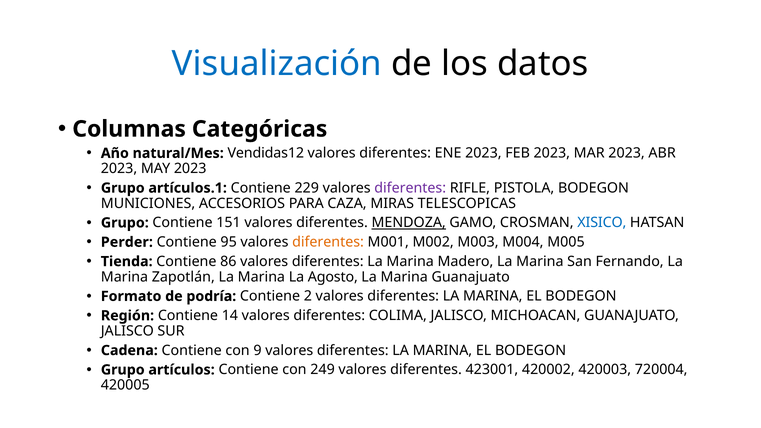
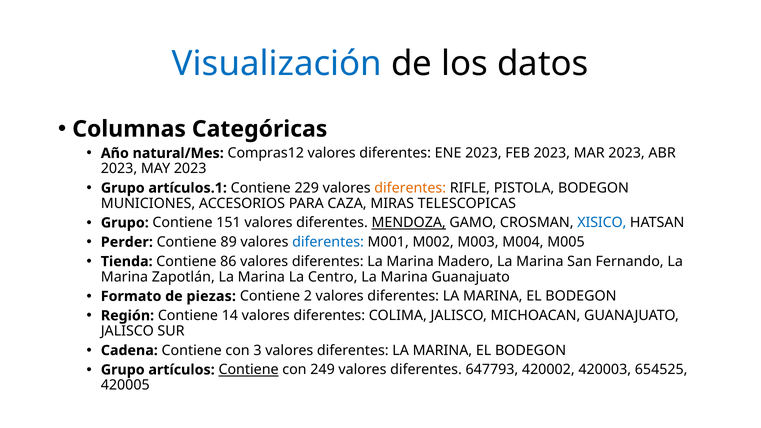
Vendidas12: Vendidas12 -> Compras12 (266, 153)
diferentes colour: purple -> orange (410, 188)
95: 95 -> 89 (229, 242)
diferentes colour: orange -> blue (328, 242)
Agosto: Agosto -> Centro (333, 277)
podría: podría -> piezas (211, 296)
9: 9 -> 3 (257, 350)
Contiene underline: none -> present (249, 370)
423001: 423001 -> 647793 (492, 370)
720004: 720004 -> 654525 (661, 370)
